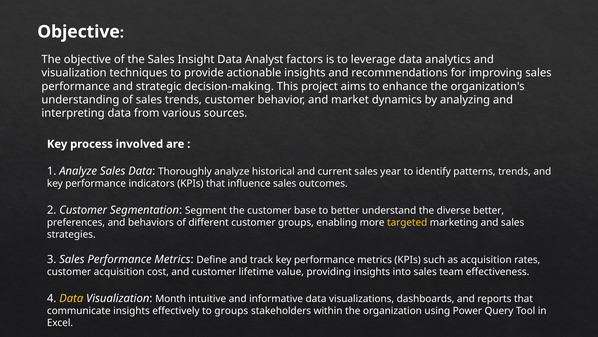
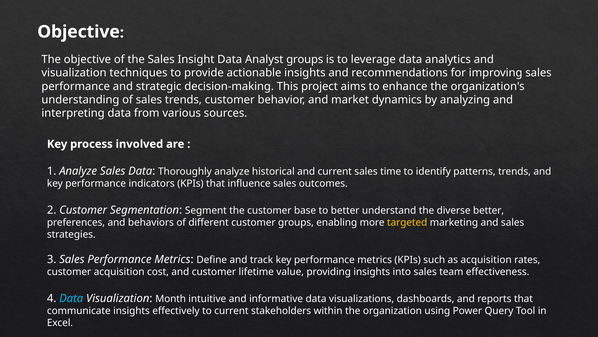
Analyst factors: factors -> groups (305, 59)
year: year -> time (391, 171)
Data colour: yellow -> light blue (71, 298)
to groups: groups -> current (231, 310)
